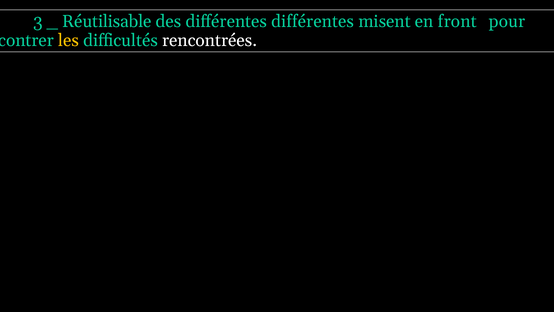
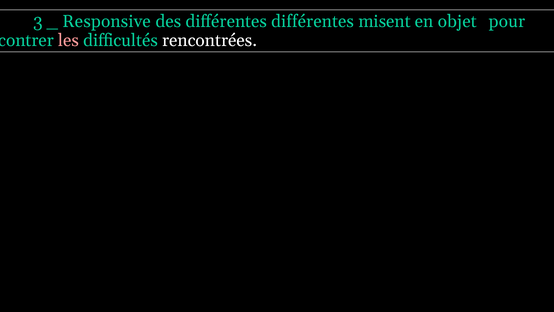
Réutilisable: Réutilisable -> Responsive (107, 22)
front: front -> objet (457, 22)
les colour: yellow -> pink (69, 40)
